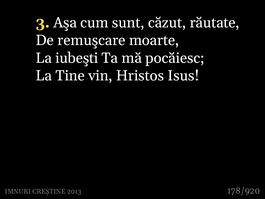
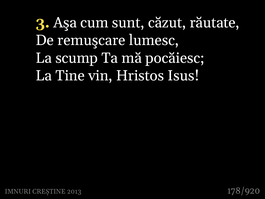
moarte: moarte -> lumesc (154, 40)
iubeşti: iubeşti -> scump (77, 58)
